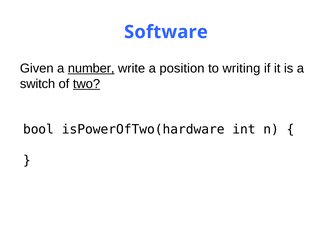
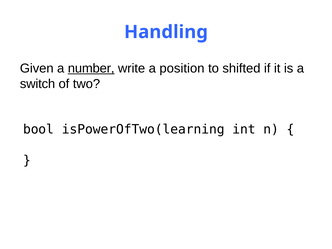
Software: Software -> Handling (166, 32)
writing: writing -> shifted (241, 68)
two underline: present -> none (86, 84)
isPowerOfTwo(hardware: isPowerOfTwo(hardware -> isPowerOfTwo(learning (143, 129)
